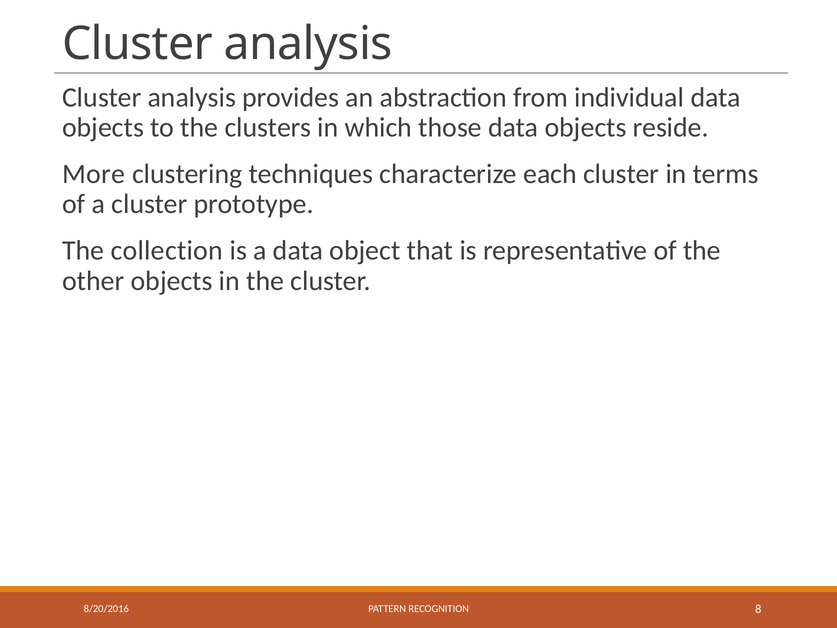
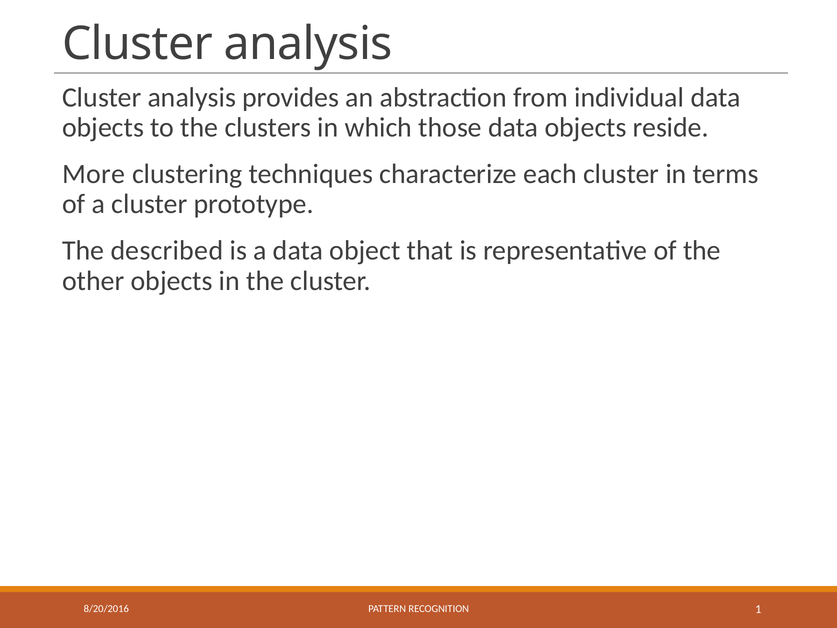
collection: collection -> described (167, 251)
8: 8 -> 1 (758, 609)
